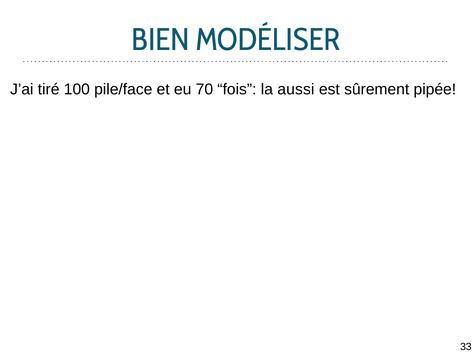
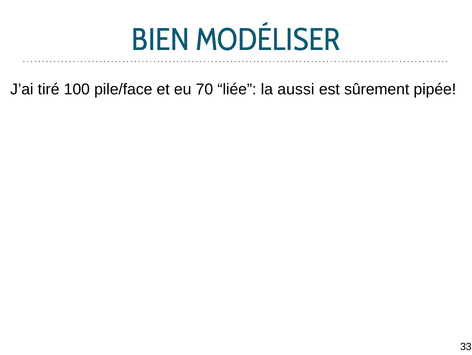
fois: fois -> liée (237, 89)
